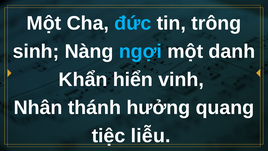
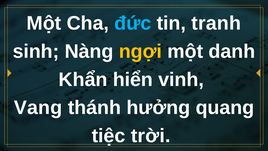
trông: trông -> tranh (216, 23)
ngợi colour: light blue -> yellow (140, 51)
Nhân: Nhân -> Vang (38, 108)
liễu: liễu -> trời (151, 136)
